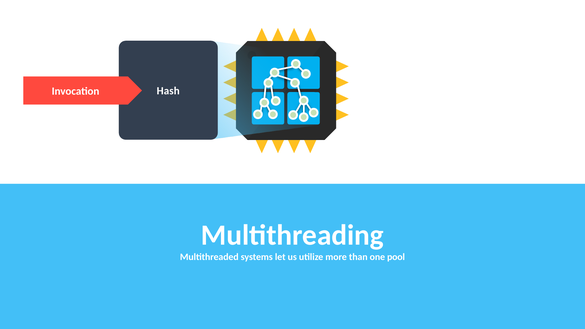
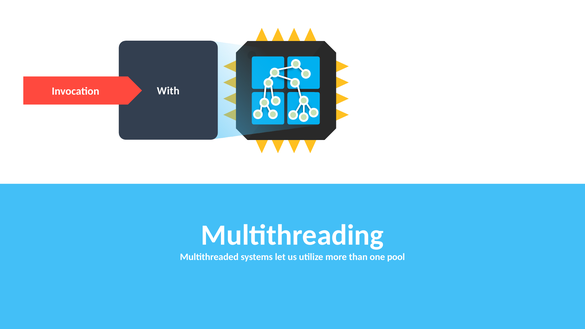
Hash: Hash -> With (168, 91)
